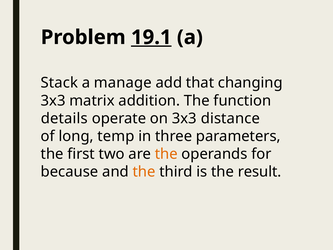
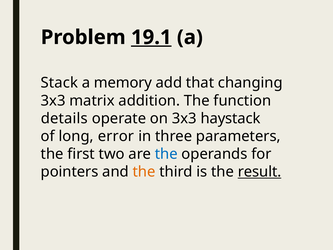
manage: manage -> memory (123, 83)
distance: distance -> haystack (231, 118)
temp: temp -> error (116, 136)
the colour: orange -> blue (166, 154)
because: because -> pointers (70, 172)
result underline: none -> present (260, 172)
